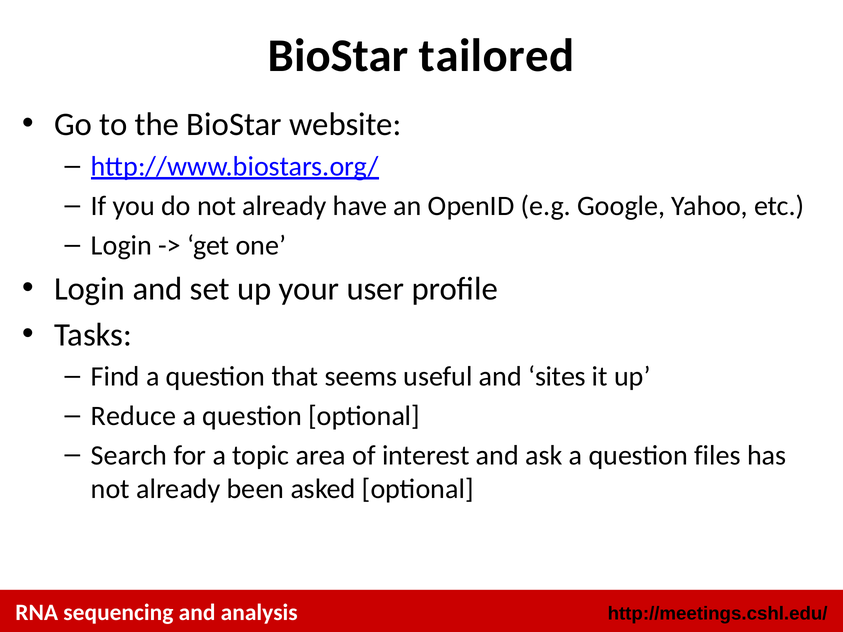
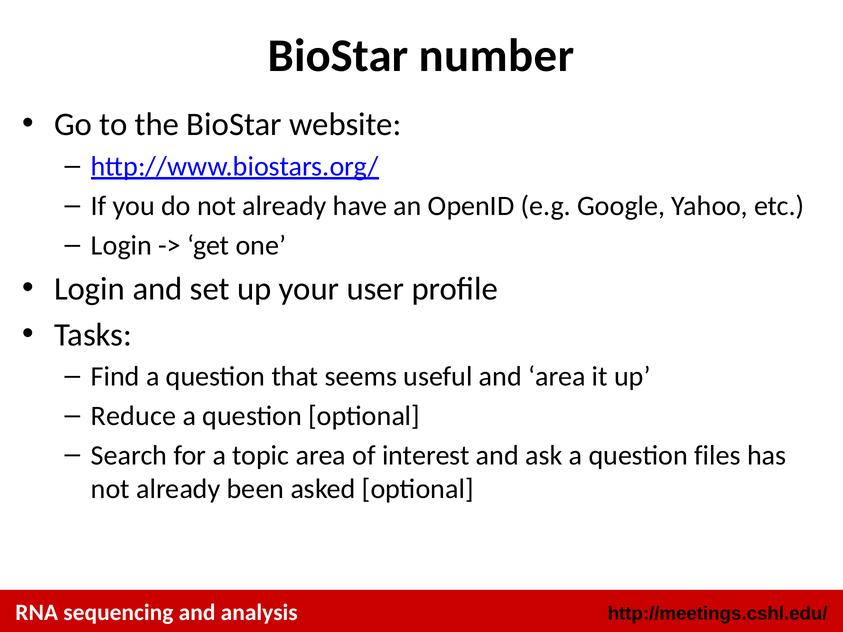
tailored: tailored -> number (497, 56)
and sites: sites -> area (557, 377)
